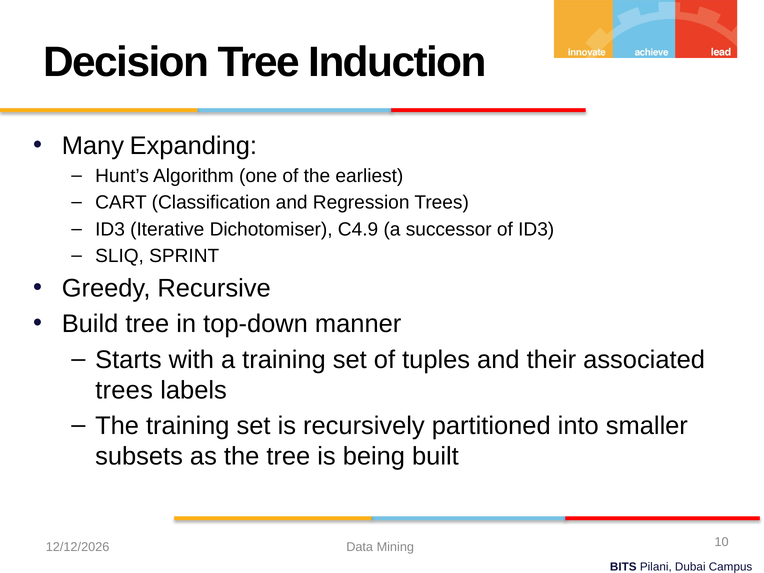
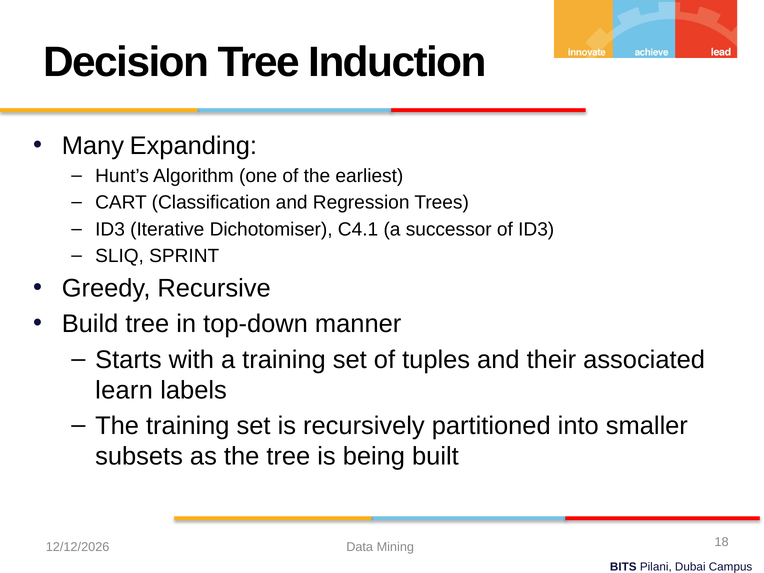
C4.9: C4.9 -> C4.1 (358, 229)
trees: trees -> learn (124, 390)
10: 10 -> 18 (722, 542)
